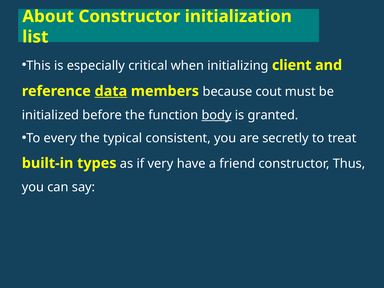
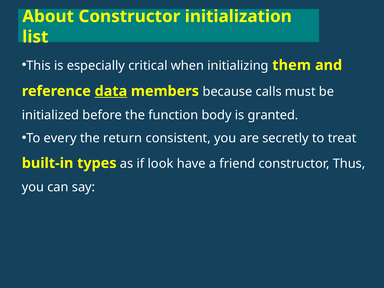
client: client -> them (292, 65)
cout: cout -> calls (269, 92)
body underline: present -> none (217, 115)
typical: typical -> return (123, 138)
very: very -> look (160, 164)
